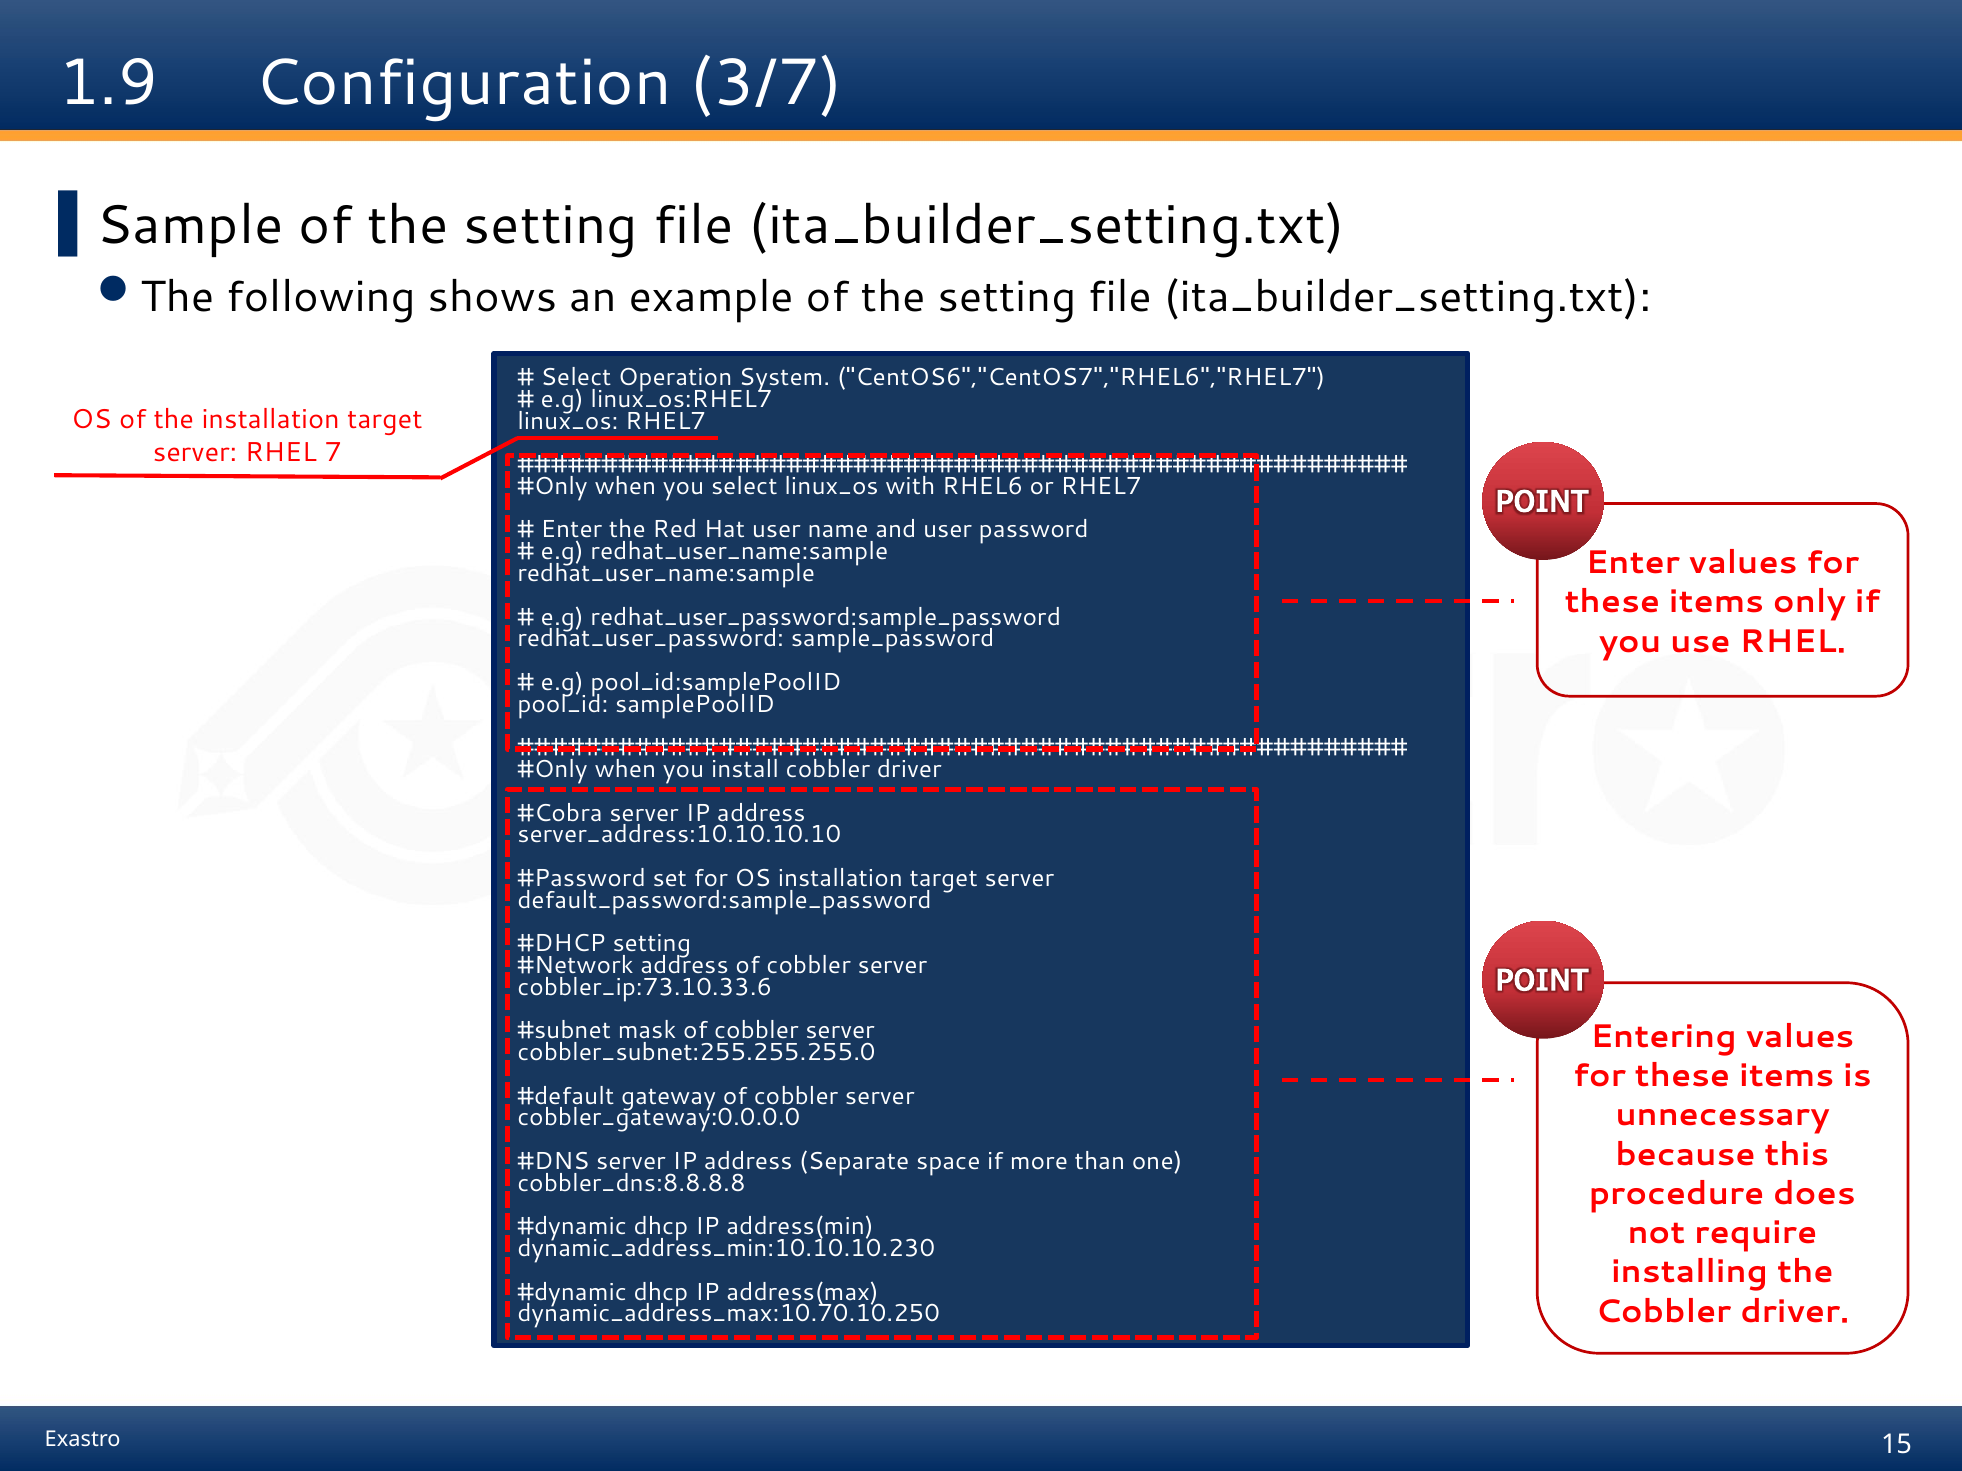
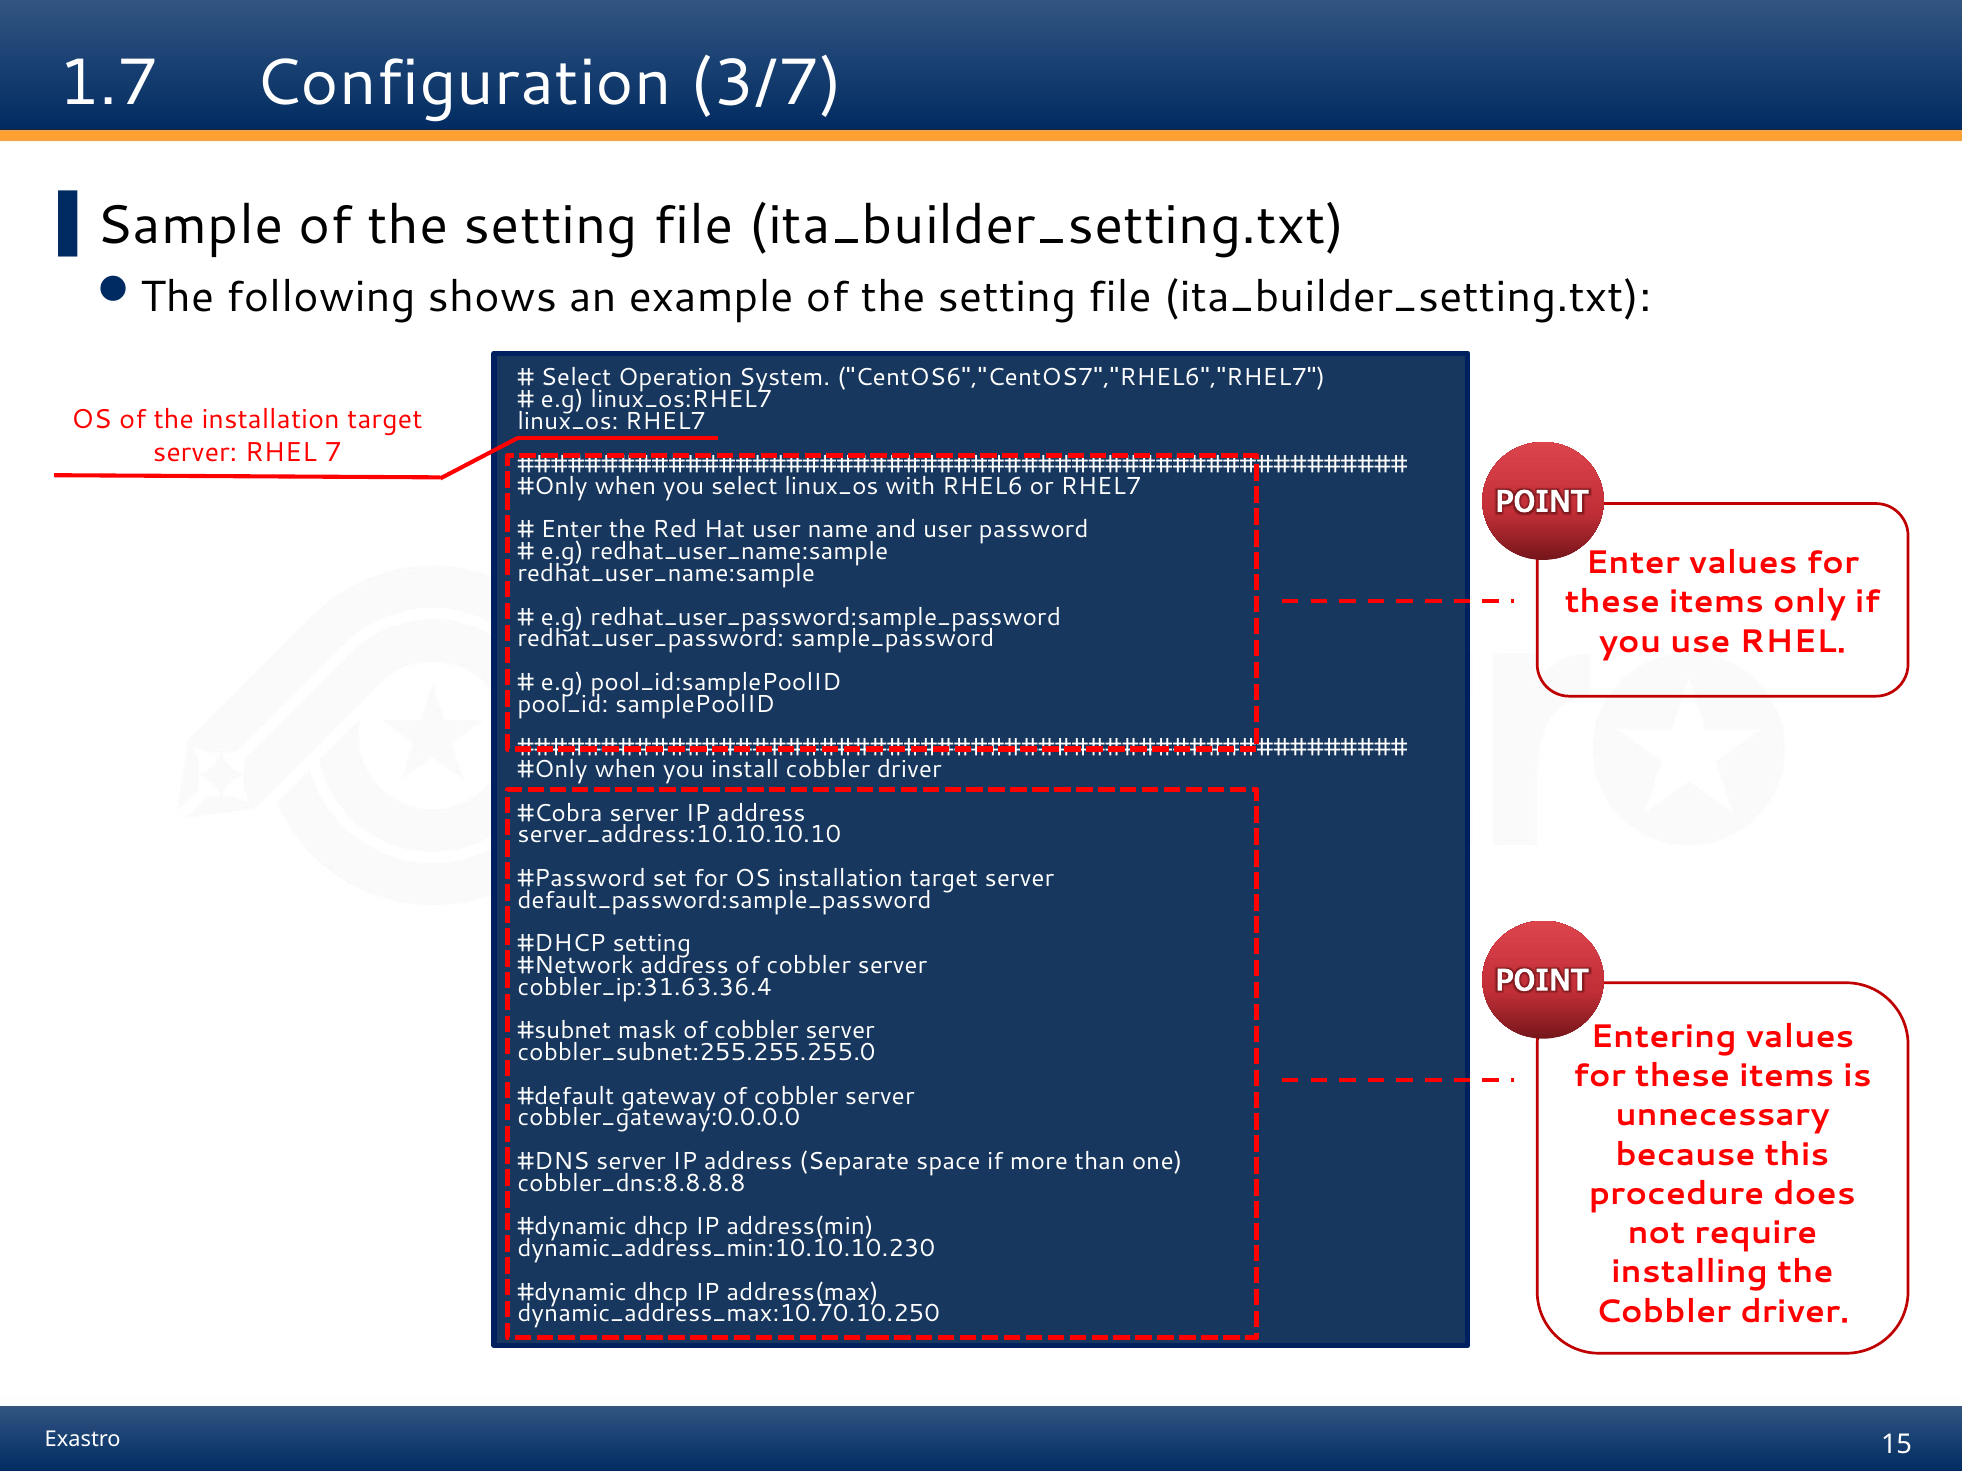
1.9: 1.9 -> 1.7 (109, 83)
cobbler_ip:73.10.33.6: cobbler_ip:73.10.33.6 -> cobbler_ip:31.63.36.4 (645, 987)
